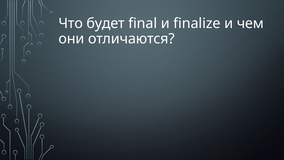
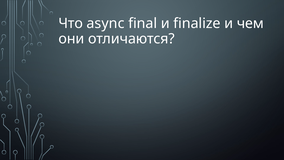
будет: будет -> async (105, 23)
